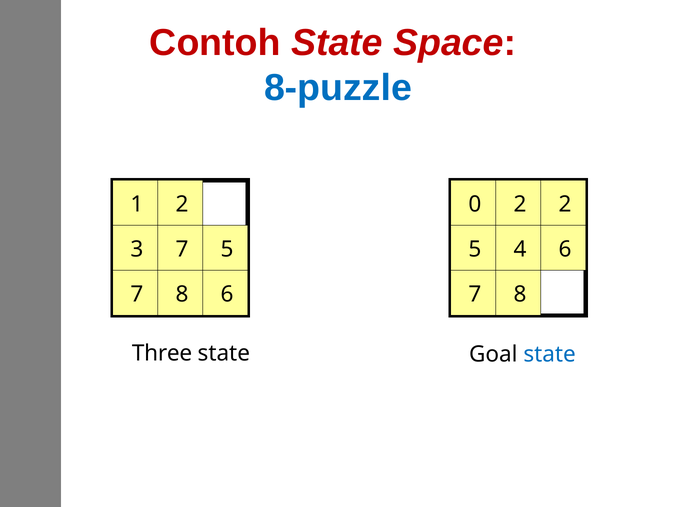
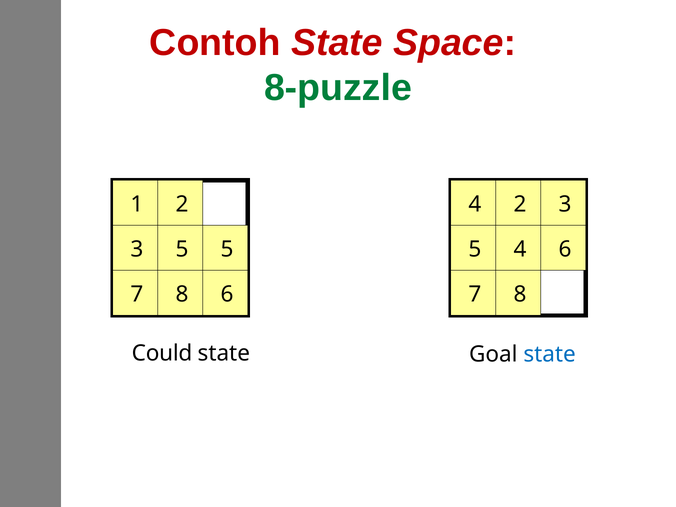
8-puzzle colour: blue -> green (338, 88)
1 0: 0 -> 4 (475, 204)
2: 2 -> 3 (565, 204)
7: 7 -> 5 (182, 249)
Three: Three -> Could (162, 353)
